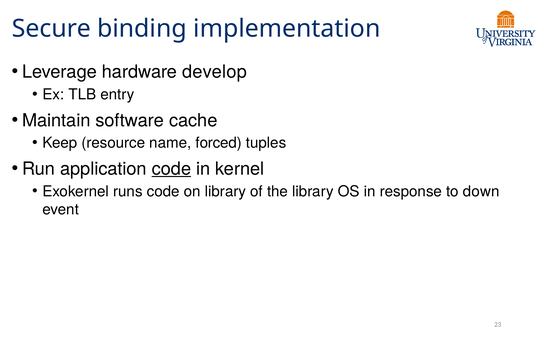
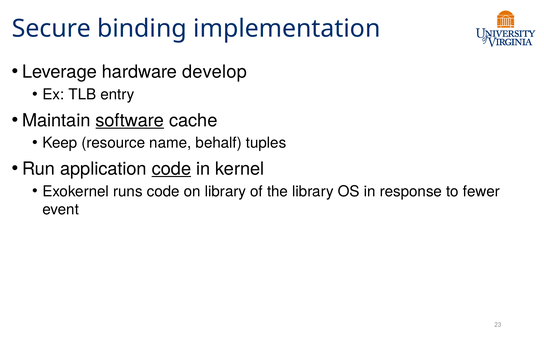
software underline: none -> present (130, 120)
forced: forced -> behalf (219, 143)
down: down -> fewer (481, 191)
